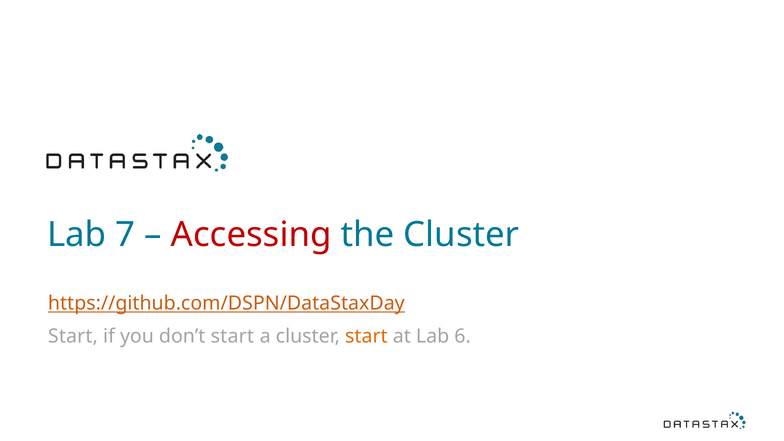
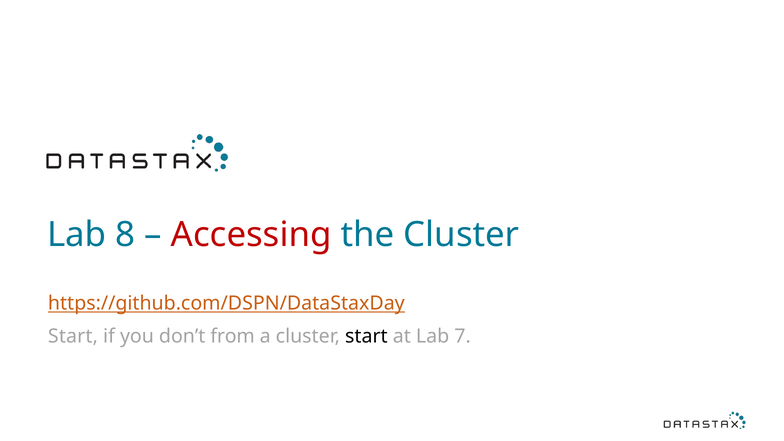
7: 7 -> 8 (125, 235)
don’t start: start -> from (233, 336)
start colour: orange -> black (366, 336)
6: 6 -> 7 (463, 336)
